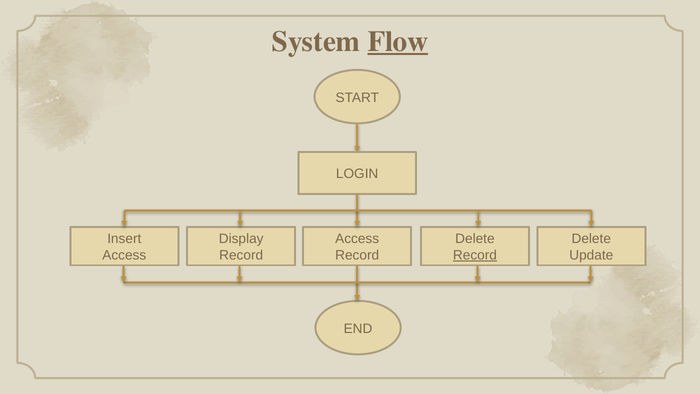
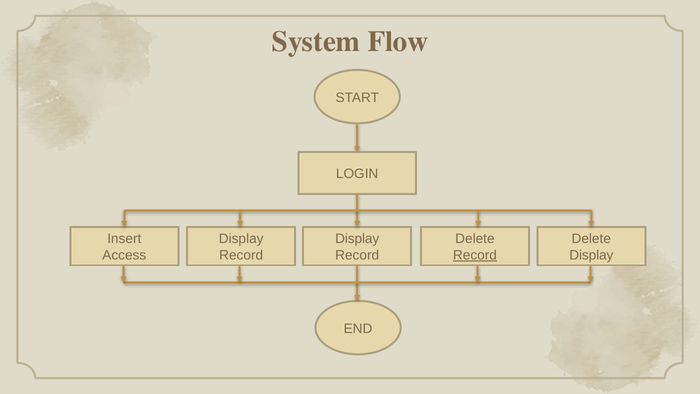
Flow underline: present -> none (398, 41)
Access: Access -> Display (357, 239)
Update: Update -> Display (591, 255)
